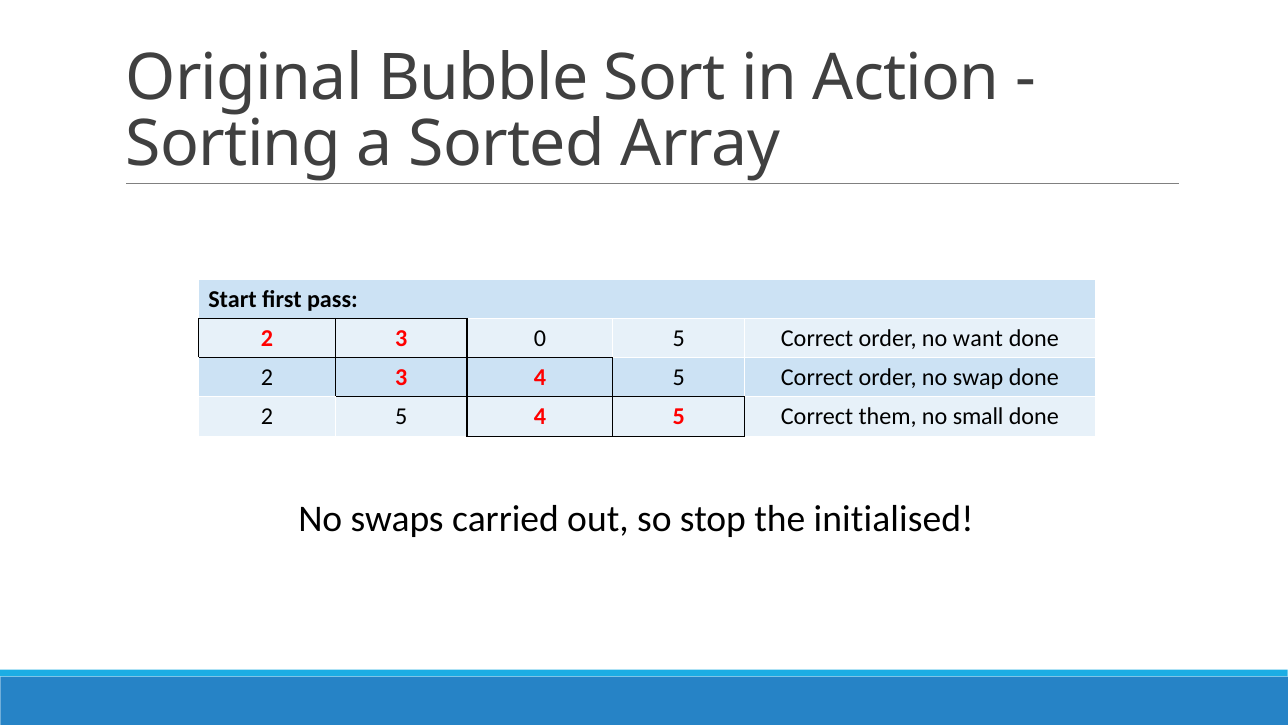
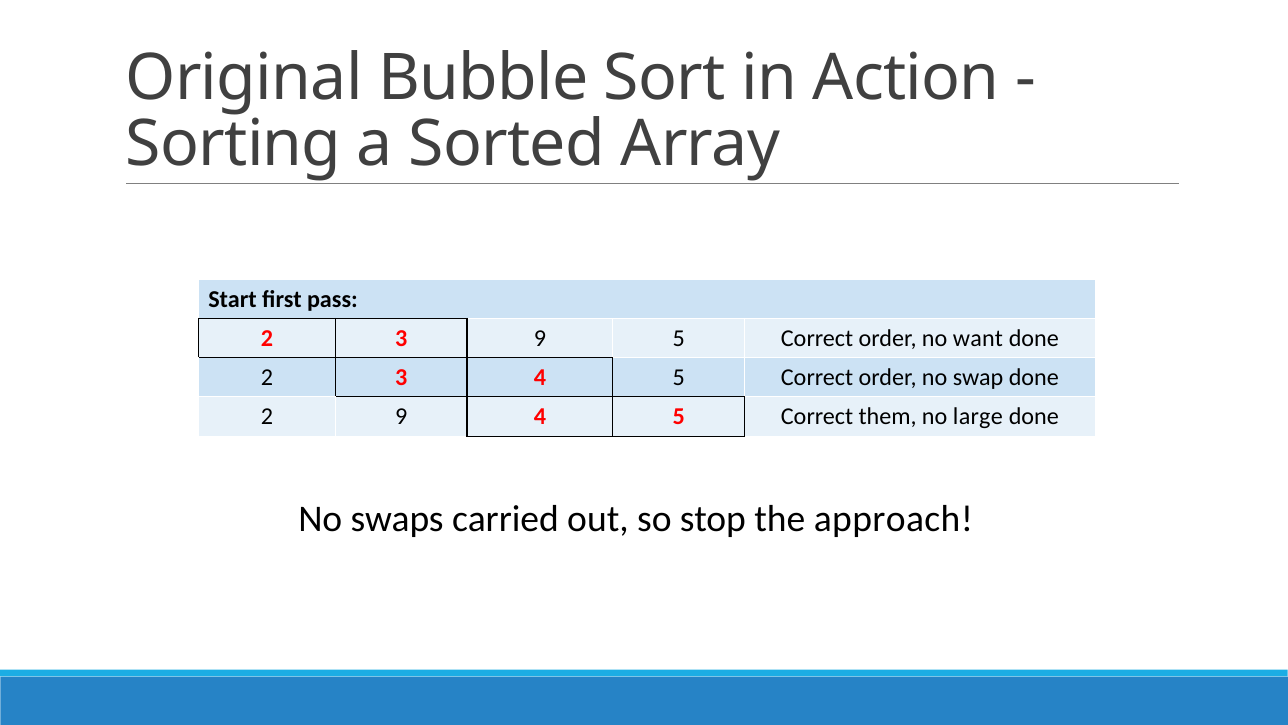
3 0: 0 -> 9 (540, 338)
2 5: 5 -> 9 (401, 416)
small: small -> large (978, 416)
initialised: initialised -> approach (893, 519)
